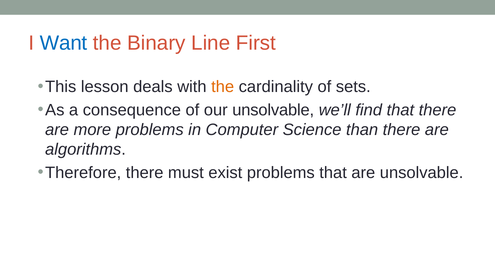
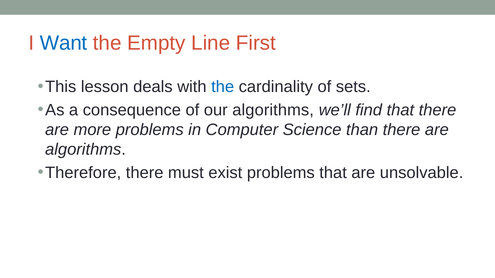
Binary: Binary -> Empty (156, 43)
the colour: orange -> blue (223, 87)
our unsolvable: unsolvable -> algorithms (273, 110)
